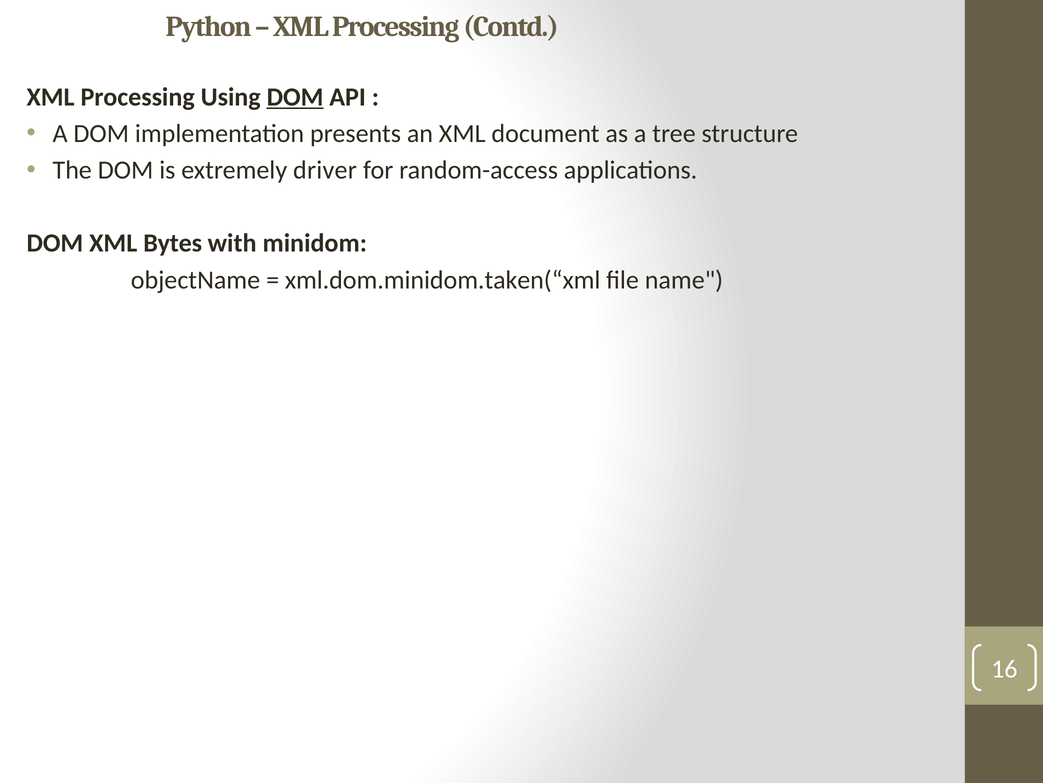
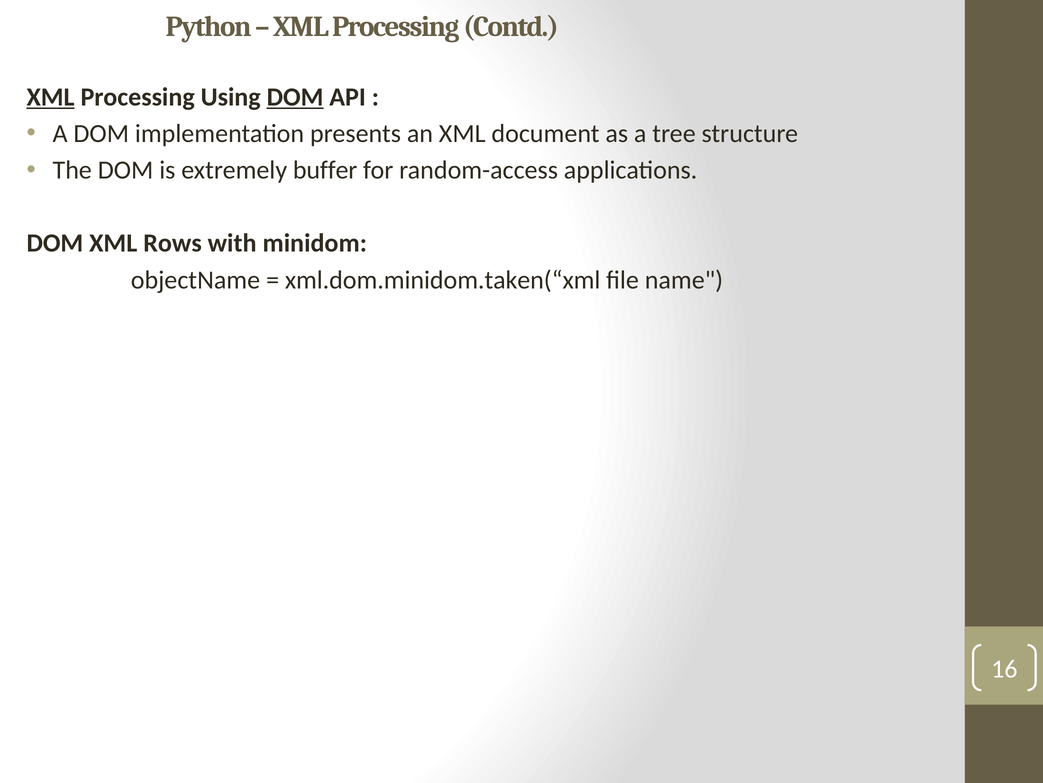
XML underline: none -> present (51, 97)
driver: driver -> buffer (325, 170)
Bytes: Bytes -> Rows (173, 243)
